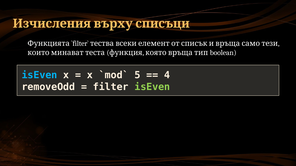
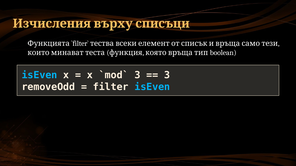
5: 5 -> 3 (137, 75)
4: 4 -> 3 (167, 75)
isEven colour: light green -> light blue (152, 87)
